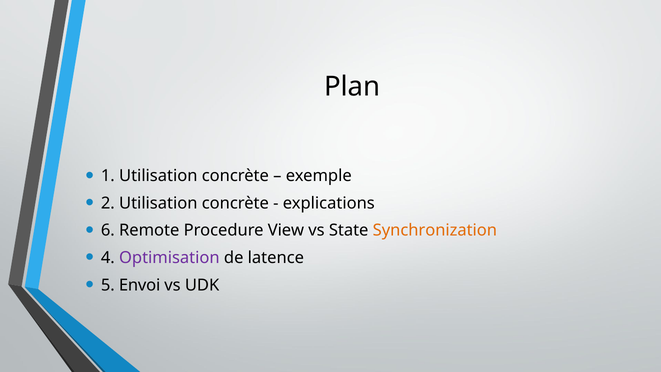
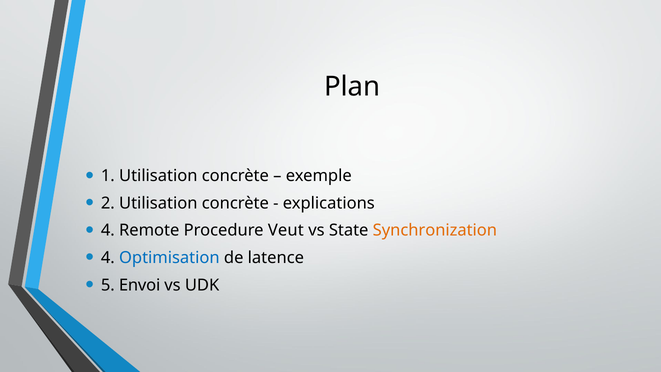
6: 6 -> 4 (108, 230)
View: View -> Veut (286, 230)
Optimisation colour: purple -> blue (169, 258)
